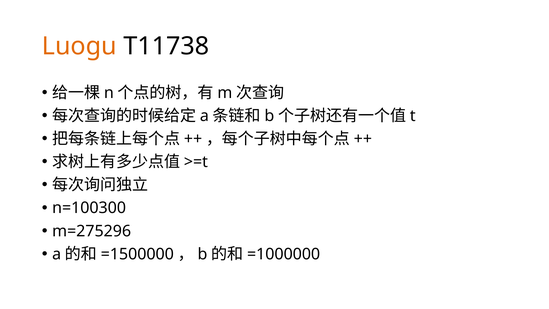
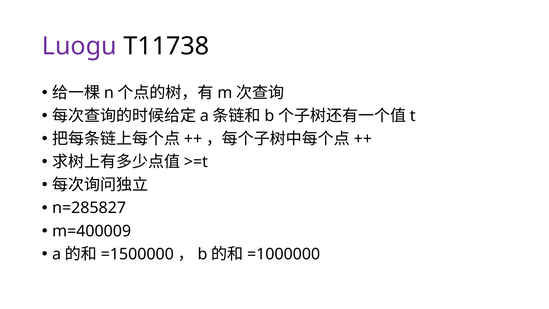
Luogu colour: orange -> purple (79, 46)
n=100300: n=100300 -> n=285827 (89, 208)
m=275296: m=275296 -> m=400009 (92, 231)
